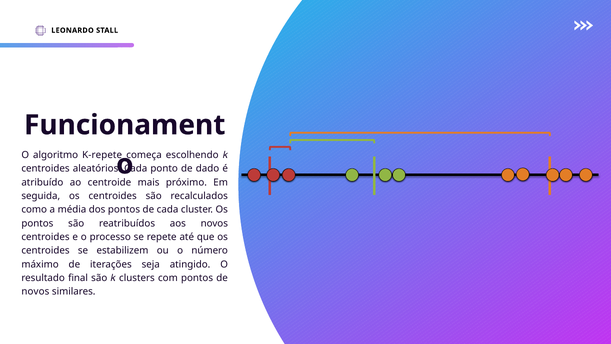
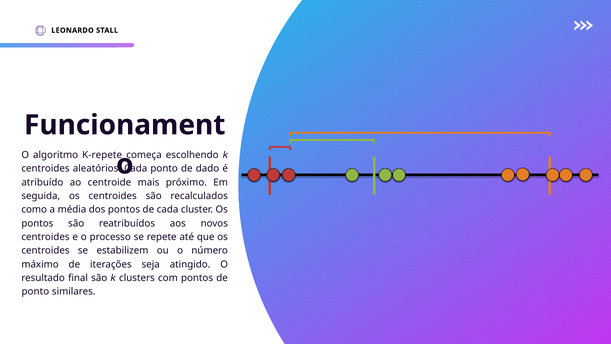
novos: novos -> ponto (35, 292)
